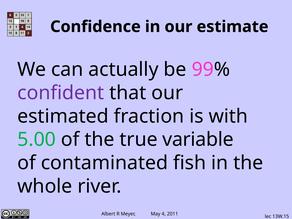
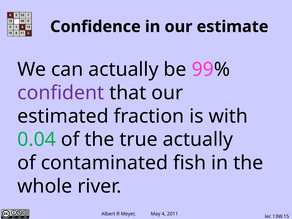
5.00: 5.00 -> 0.04 (37, 140)
true variable: variable -> actually (198, 140)
